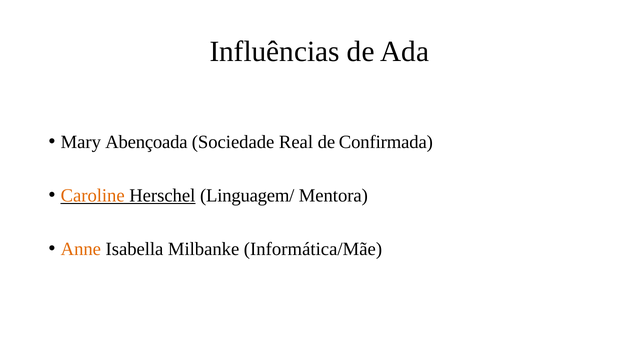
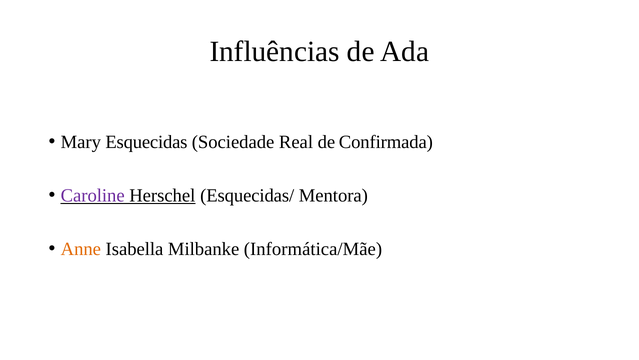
Abençoada: Abençoada -> Esquecidas (146, 142)
Caroline colour: orange -> purple (93, 195)
Linguagem/: Linguagem/ -> Esquecidas/ (247, 195)
